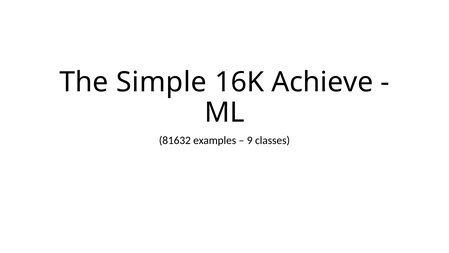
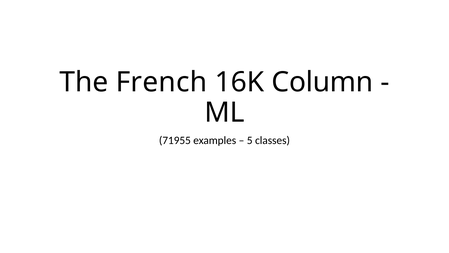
Simple: Simple -> French (161, 82)
Achieve: Achieve -> Column (322, 82)
81632: 81632 -> 71955 (175, 140)
9: 9 -> 5 (250, 140)
